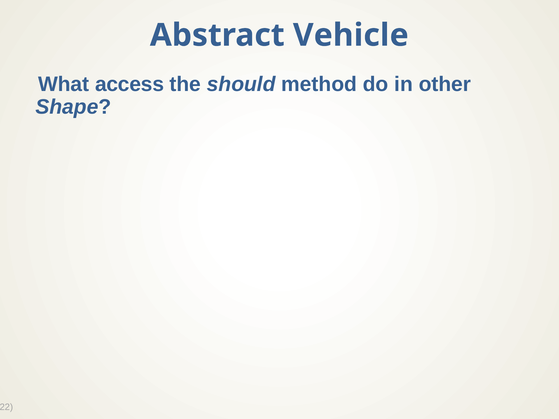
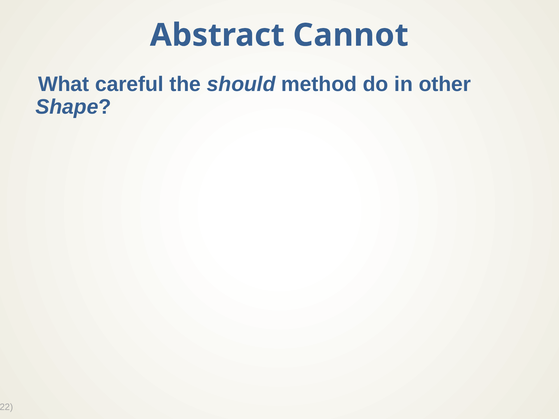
Vehicle: Vehicle -> Cannot (351, 35)
access: access -> careful (129, 84)
